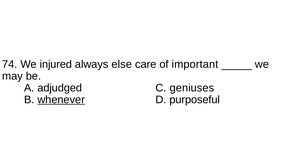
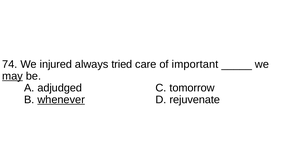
else: else -> tried (122, 64)
may underline: none -> present (13, 76)
geniuses: geniuses -> tomorrow (192, 88)
purposeful: purposeful -> rejuvenate (195, 100)
